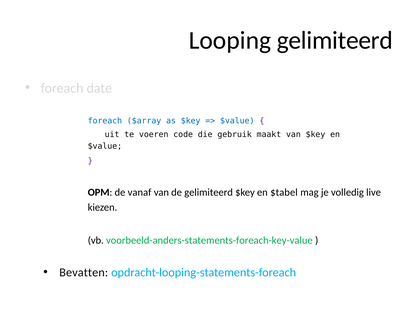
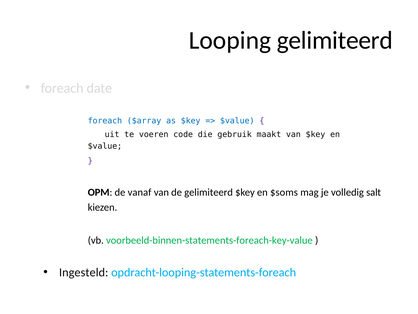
$tabel: $tabel -> $soms (284, 192)
live: live -> salt (374, 192)
voorbeeld-anders-statements-foreach-key-value: voorbeeld-anders-statements-foreach-key-value -> voorbeeld-binnen-statements-foreach-key-value (209, 240)
Bevatten: Bevatten -> Ingesteld (84, 272)
